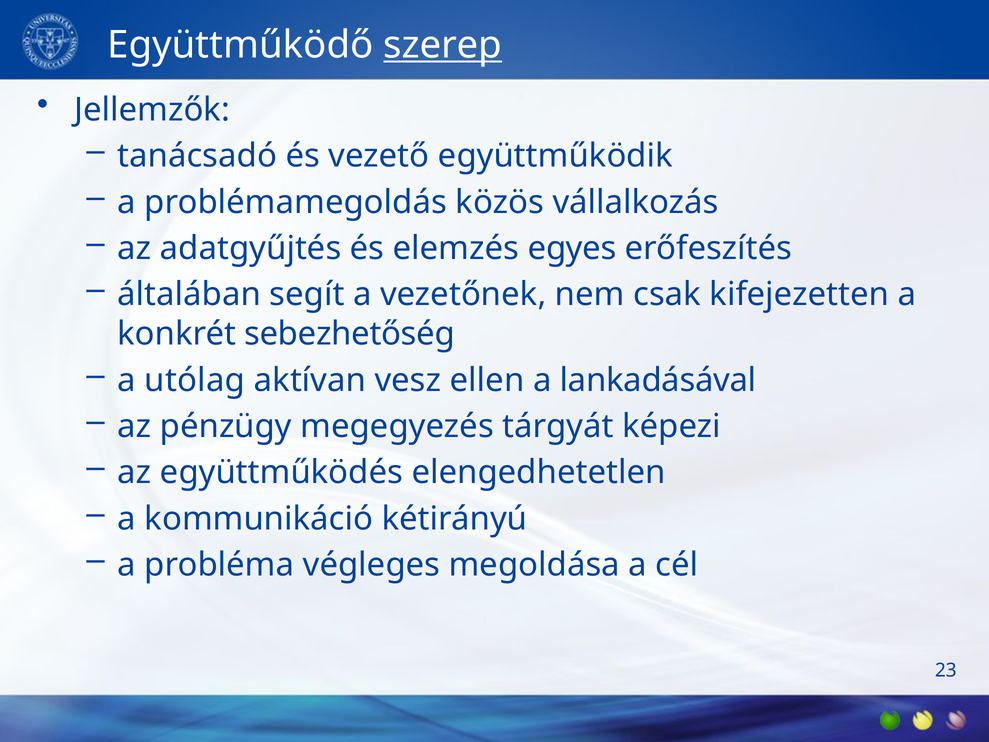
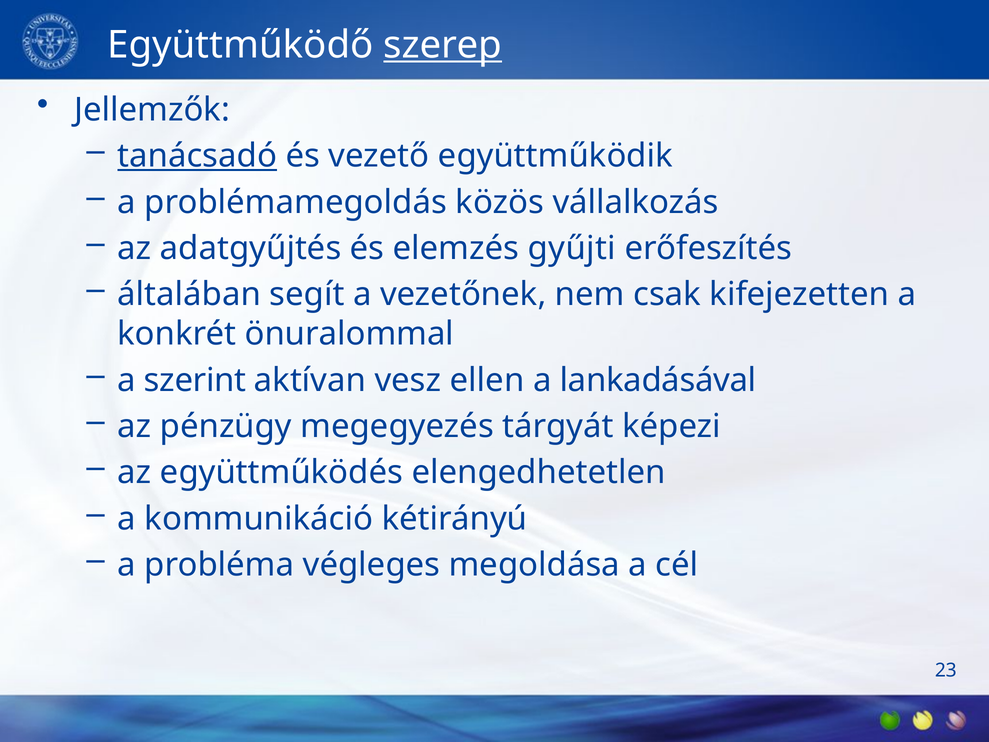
tanácsadó underline: none -> present (197, 156)
egyes: egyes -> gyűjti (572, 248)
sebezhetőség: sebezhetőség -> önuralommal (349, 334)
utólag: utólag -> szerint (195, 380)
